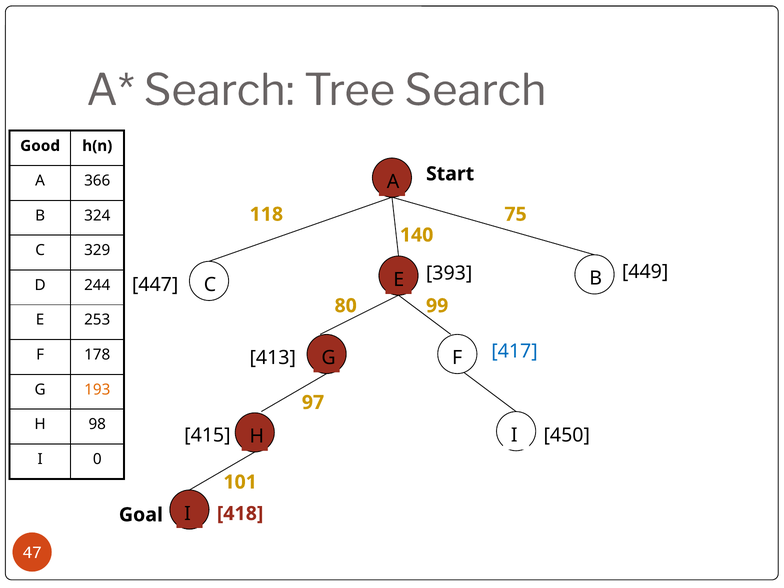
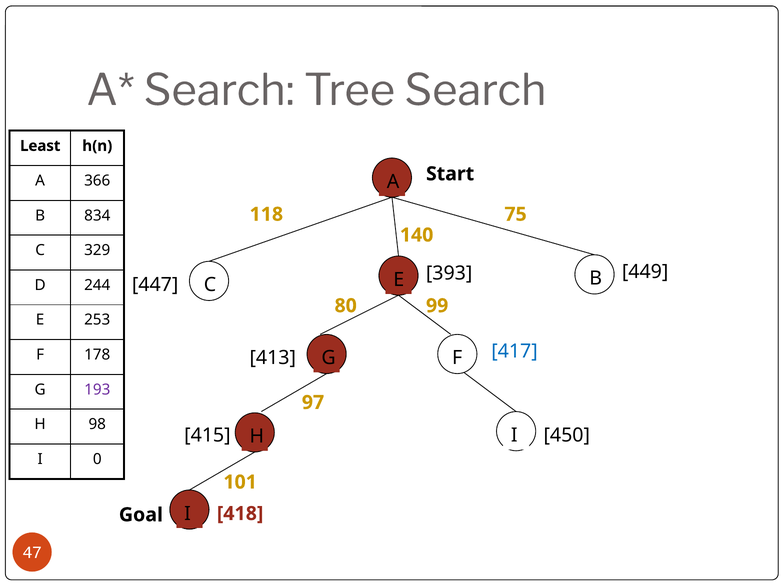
Good: Good -> Least (40, 146)
324: 324 -> 834 (97, 216)
193 colour: orange -> purple (97, 390)
